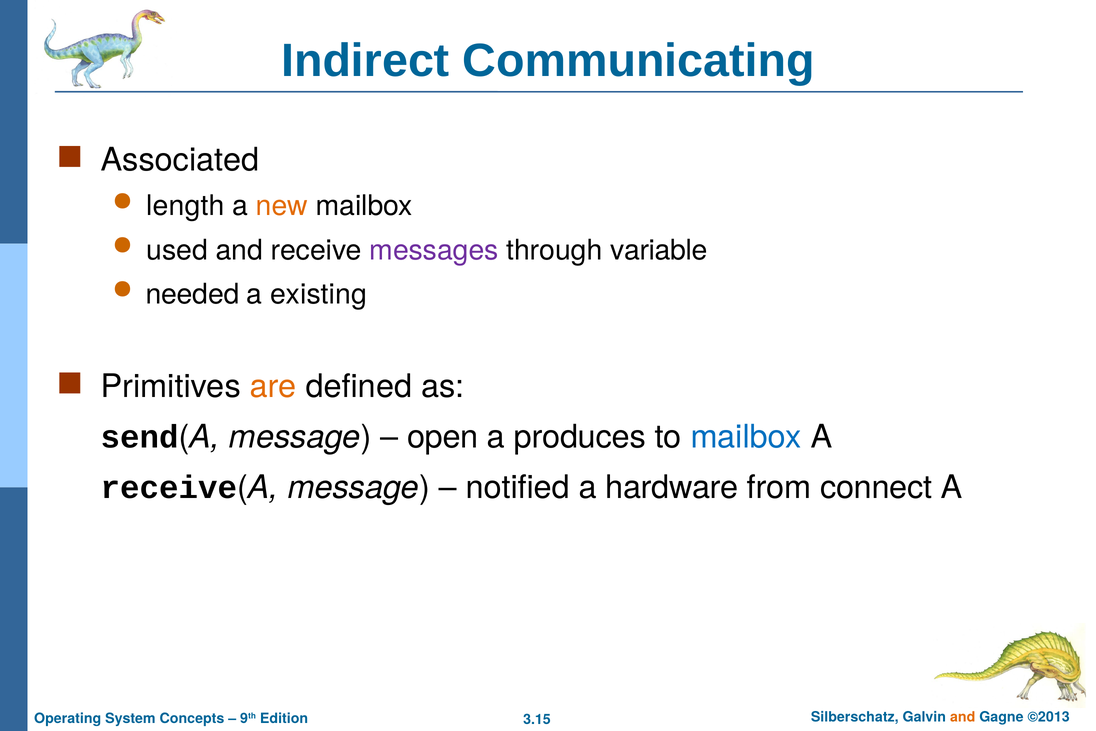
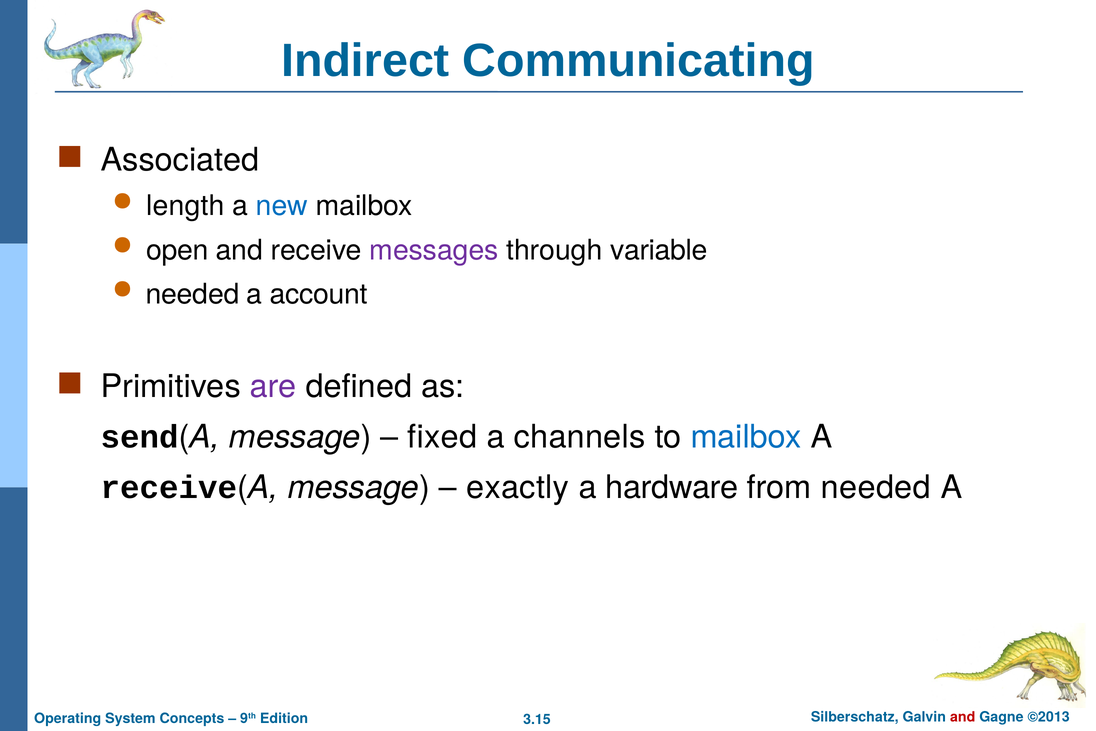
new colour: orange -> blue (282, 206)
used: used -> open (177, 250)
existing: existing -> account (319, 294)
are colour: orange -> purple (273, 386)
open: open -> fixed (442, 437)
produces: produces -> channels (580, 437)
notified: notified -> exactly (518, 487)
from connect: connect -> needed (876, 487)
and colour: orange -> red (963, 717)
